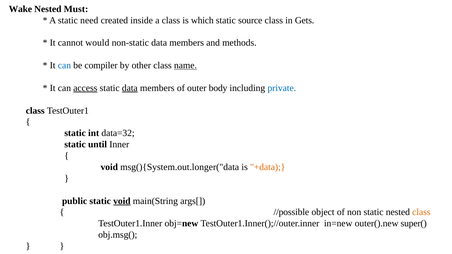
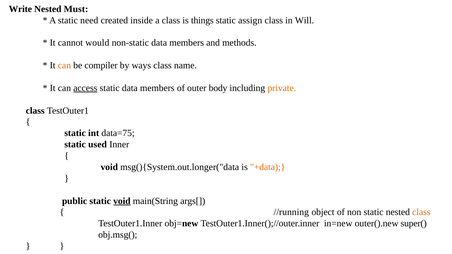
Wake: Wake -> Write (20, 9)
which: which -> things (202, 20)
source: source -> assign (250, 20)
Gets: Gets -> Will (305, 20)
can colour: blue -> orange (64, 65)
other: other -> ways (141, 65)
name underline: present -> none (185, 65)
data underline: present -> none (130, 88)
private colour: blue -> orange (282, 88)
data=32: data=32 -> data=75 (118, 133)
until: until -> used (98, 145)
//possible: //possible -> //running (291, 212)
